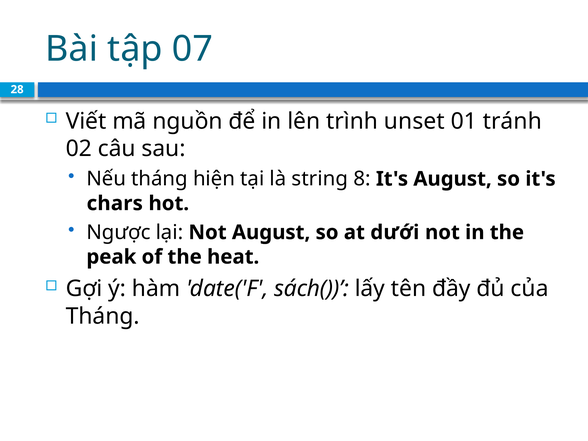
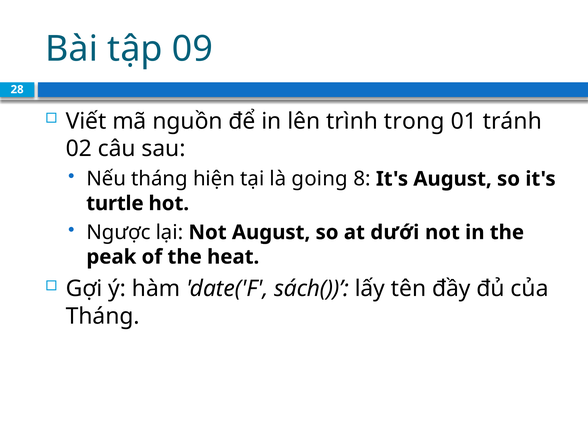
07: 07 -> 09 (192, 49)
unset: unset -> trong (414, 121)
string: string -> going (320, 179)
chars: chars -> turtle (115, 203)
